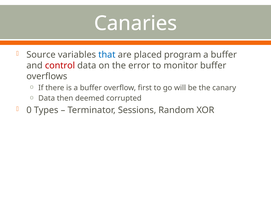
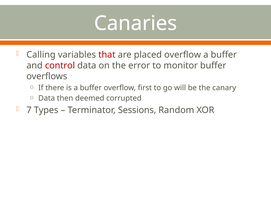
Source: Source -> Calling (41, 55)
that colour: blue -> red (107, 55)
placed program: program -> overflow (183, 55)
0: 0 -> 7 (29, 110)
